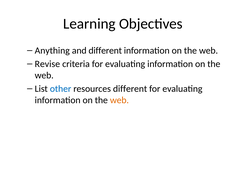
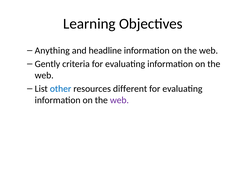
and different: different -> headline (105, 51)
Revise: Revise -> Gently (47, 64)
web colour: orange -> purple (119, 100)
